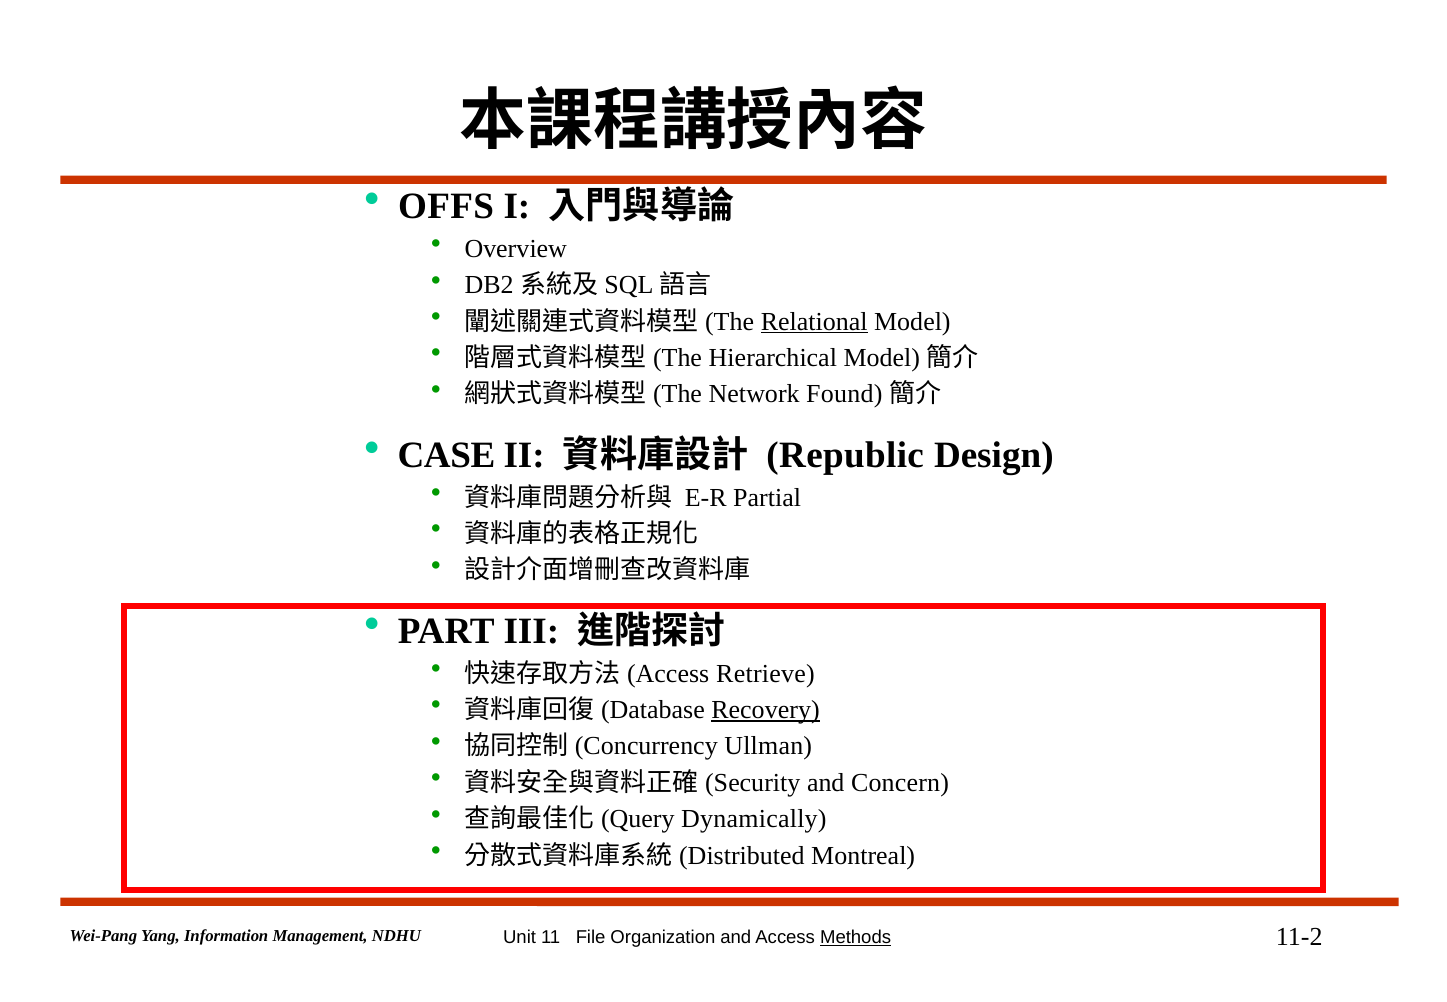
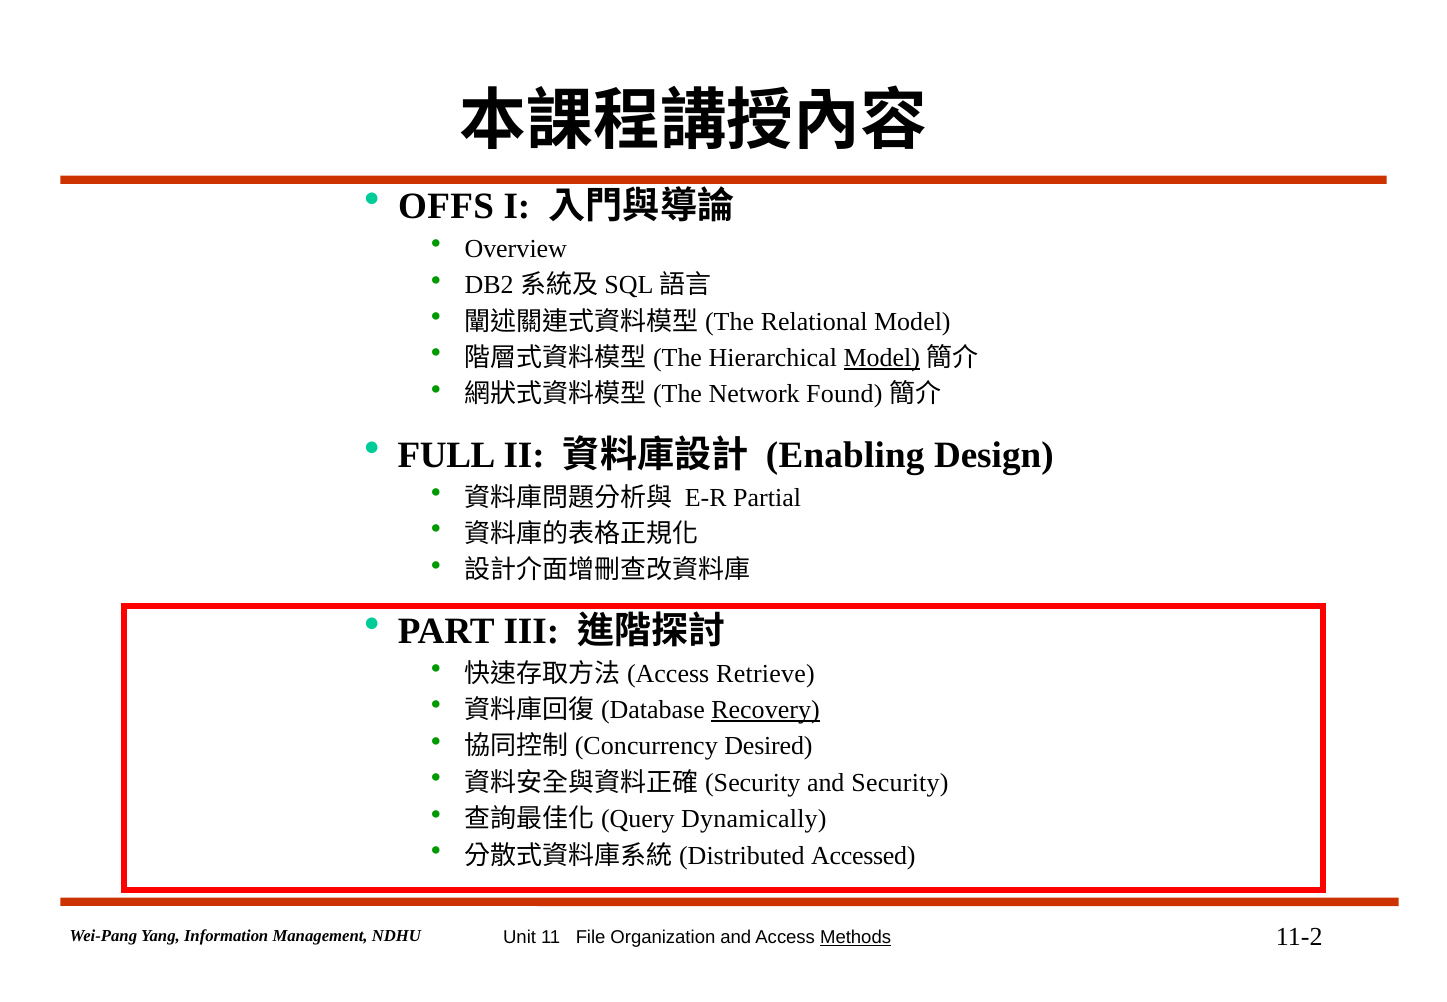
Relational underline: present -> none (814, 321)
Model underline: none -> present (882, 358)
CASE: CASE -> FULL (446, 455)
Republic: Republic -> Enabling (845, 455)
Ullman: Ullman -> Desired (768, 746)
and Concern: Concern -> Security (900, 782)
Montreal: Montreal -> Accessed (863, 855)
